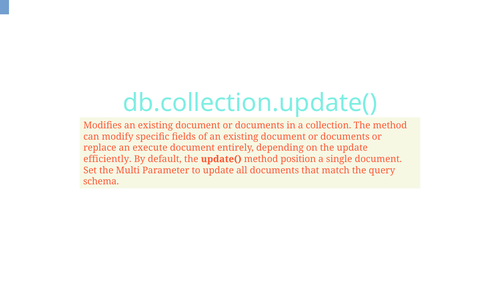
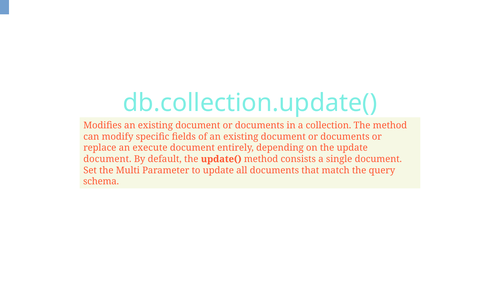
efficiently: efficiently -> document (107, 159)
position: position -> consists (298, 159)
